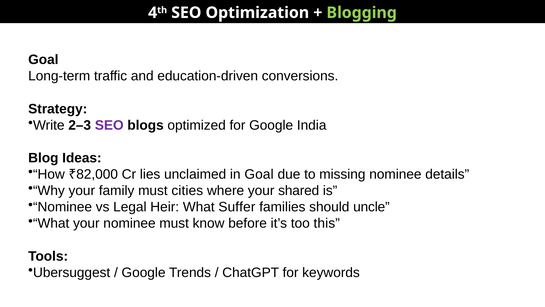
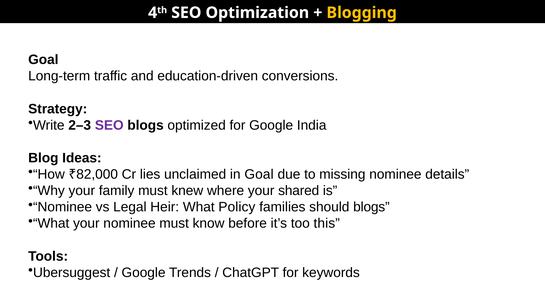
Blogging colour: light green -> yellow (362, 13)
cities: cities -> knew (187, 190)
Suffer: Suffer -> Policy (237, 207)
should uncle: uncle -> blogs (371, 207)
